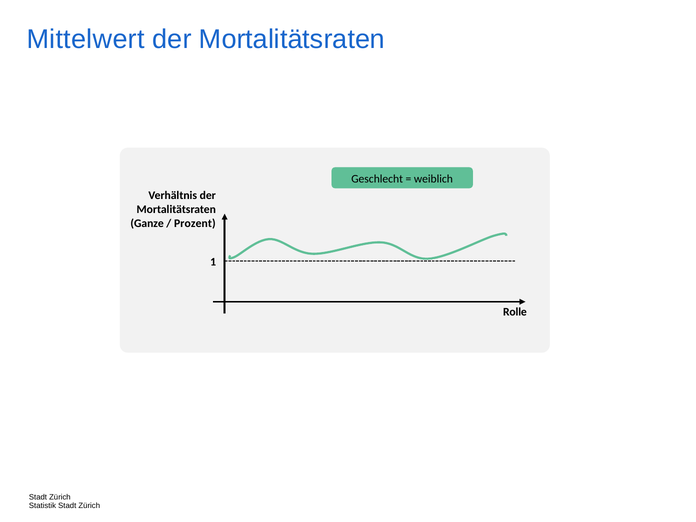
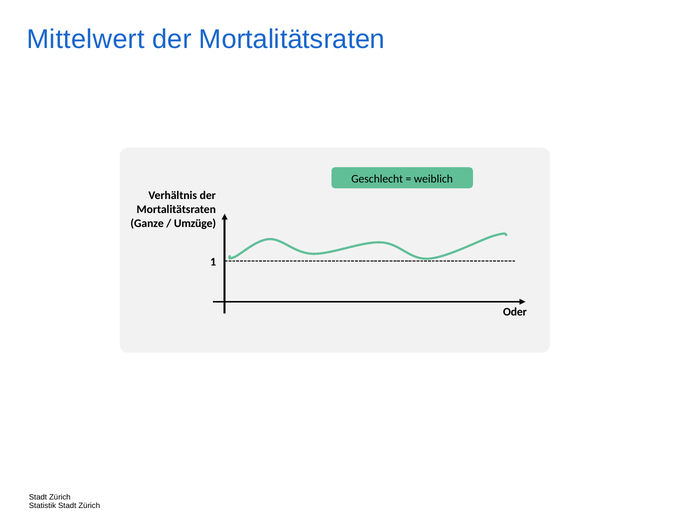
Prozent: Prozent -> Umzüge (195, 223)
Rolle: Rolle -> Oder (515, 312)
